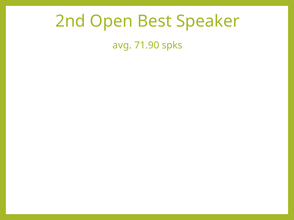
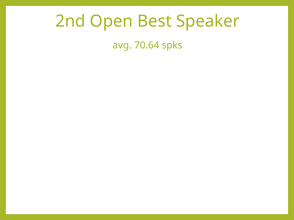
71.90: 71.90 -> 70.64 (147, 45)
